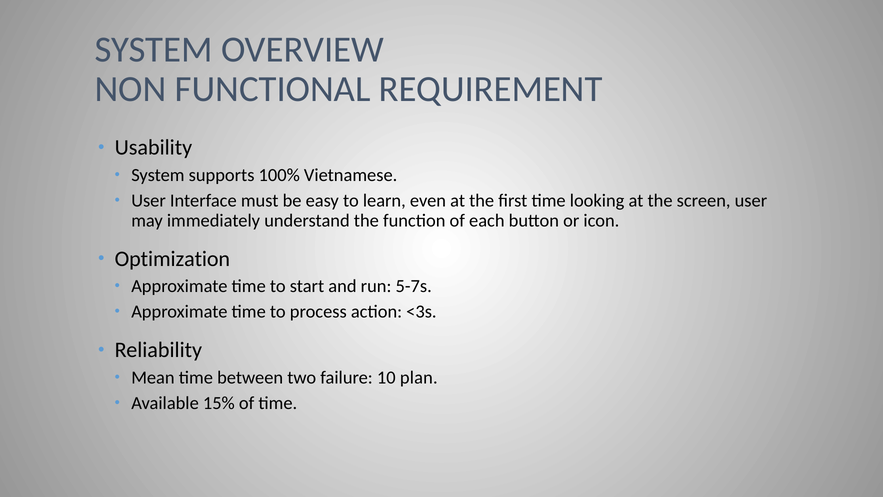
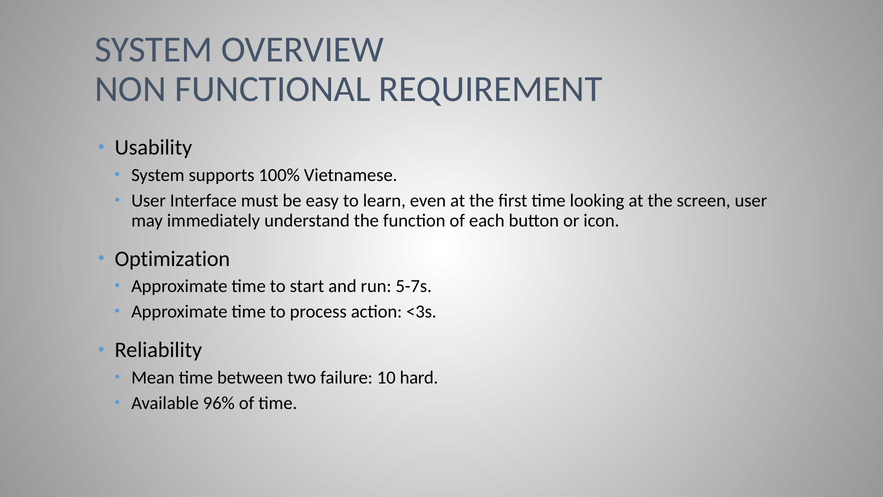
plan: plan -> hard (419, 377)
15%: 15% -> 96% (219, 403)
